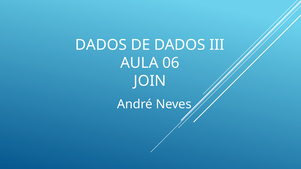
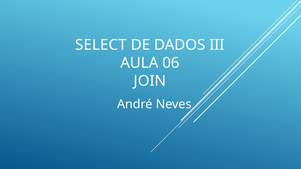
DADOS: DADOS -> SELECT (101, 45)
